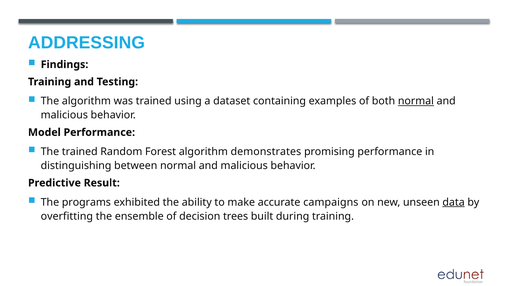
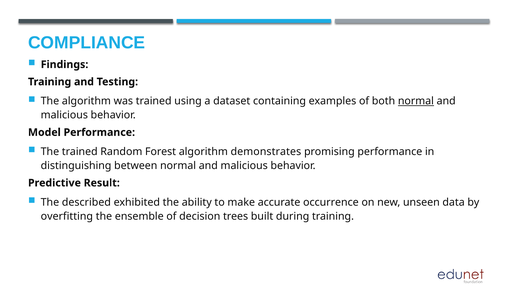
ADDRESSING: ADDRESSING -> COMPLIANCE (87, 43)
programs: programs -> described (86, 202)
campaigns: campaigns -> occurrence (331, 202)
data underline: present -> none (454, 202)
